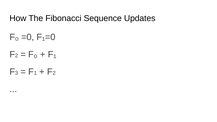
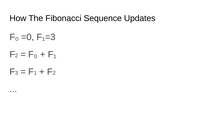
F₁=0: F₁=0 -> F₁=3 (46, 37)
